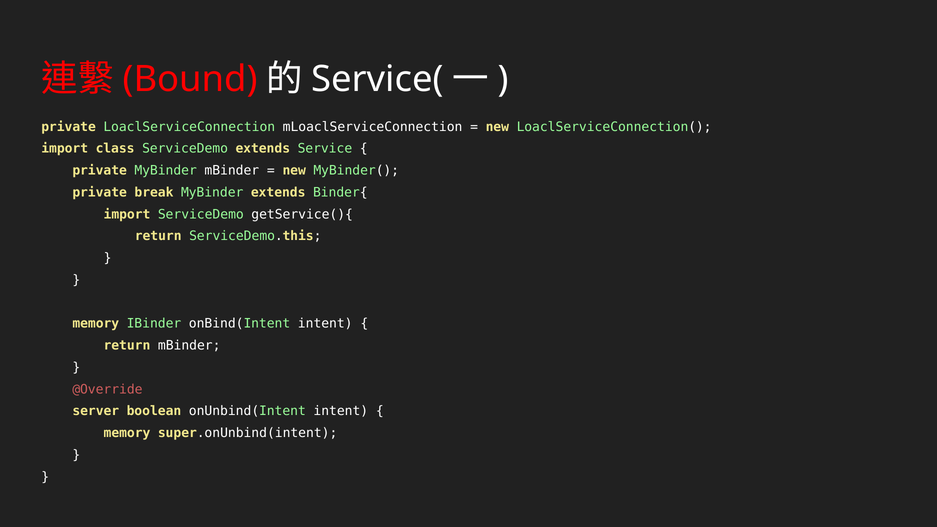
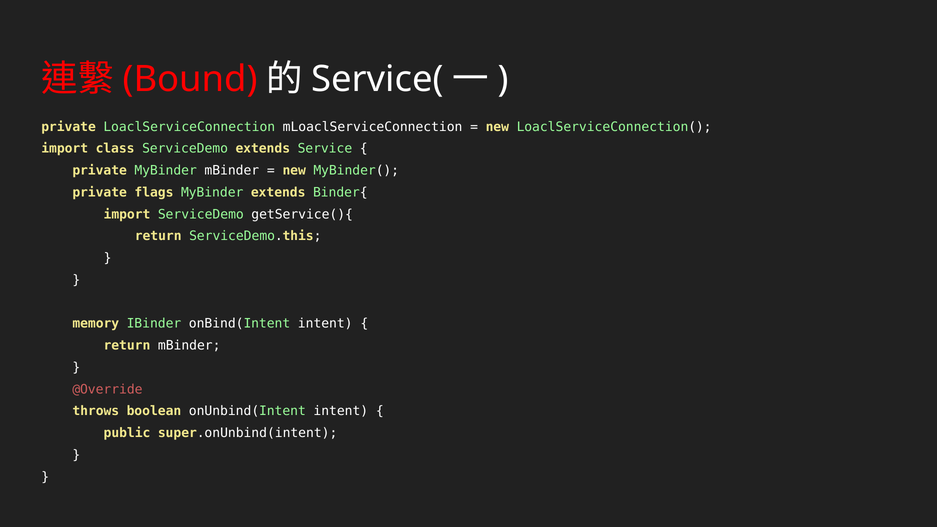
break: break -> flags (154, 192)
server: server -> throws (96, 411)
memory: memory -> public (127, 433)
